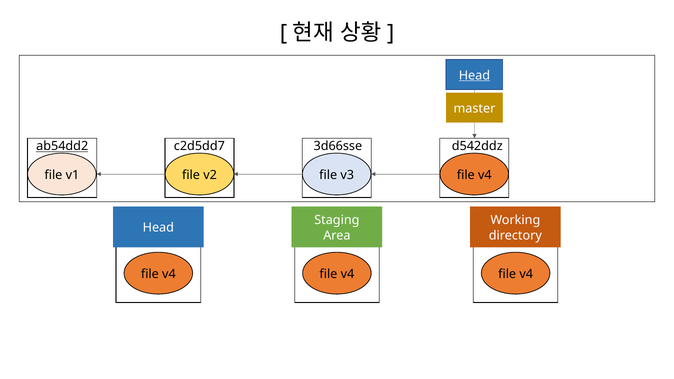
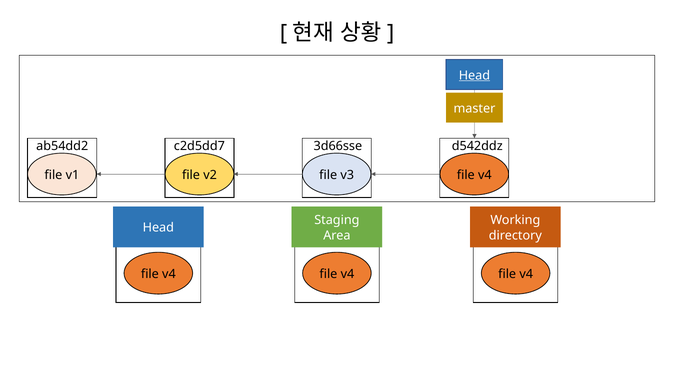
ab54dd2 underline: present -> none (62, 146)
